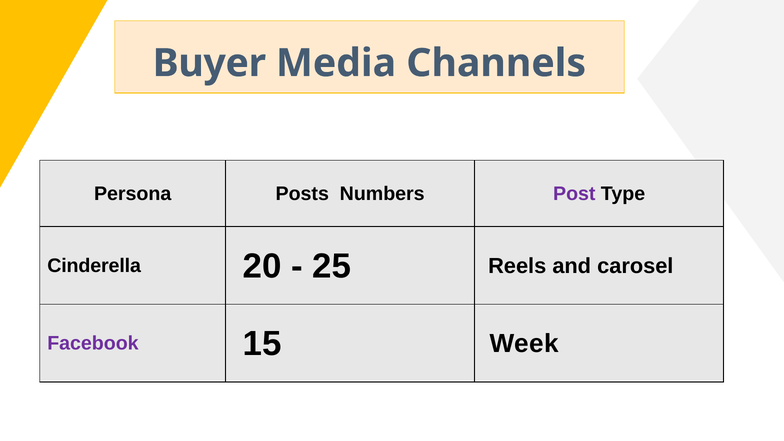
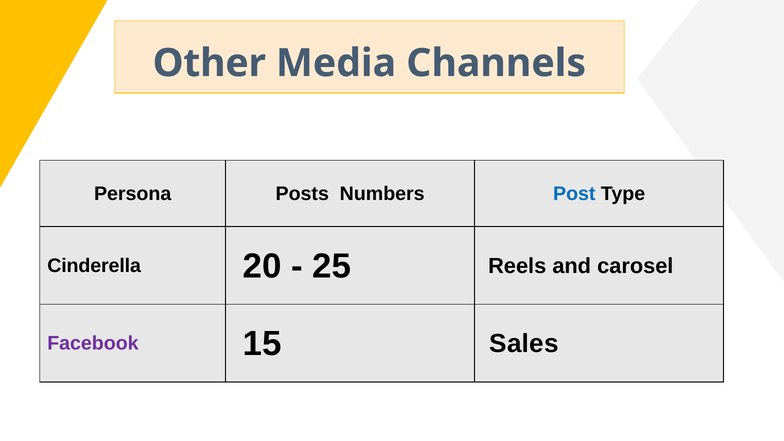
Buyer: Buyer -> Other (209, 63)
Post colour: purple -> blue (574, 194)
Week: Week -> Sales (524, 343)
